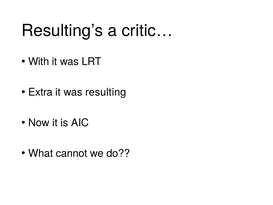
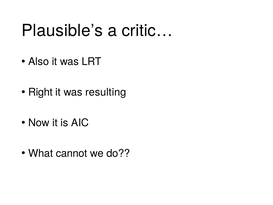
Resulting’s: Resulting’s -> Plausible’s (62, 31)
With: With -> Also (39, 62)
Extra: Extra -> Right (40, 92)
